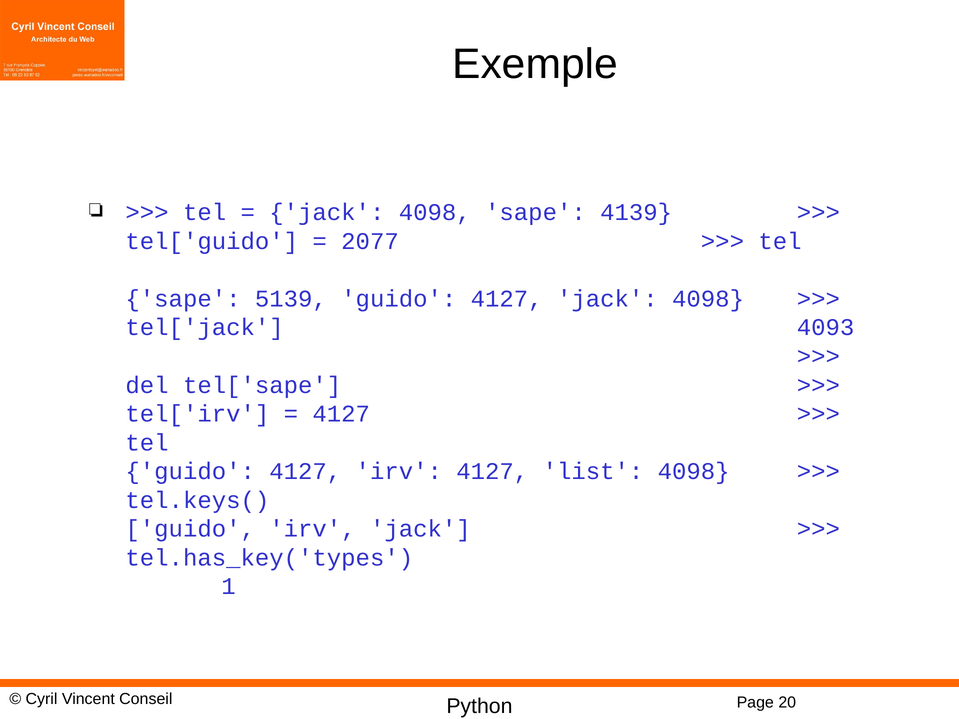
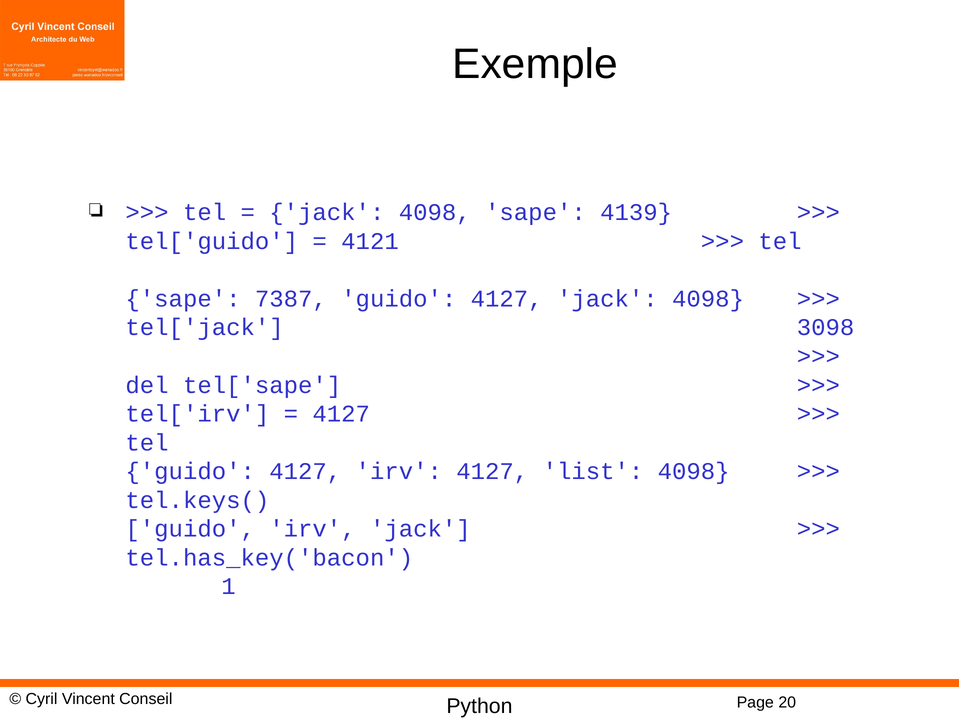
2077: 2077 -> 4121 (370, 241)
5139: 5139 -> 7387 (291, 299)
4093: 4093 -> 3098 (826, 328)
tel.has_key('types: tel.has_key('types -> tel.has_key('bacon (269, 558)
